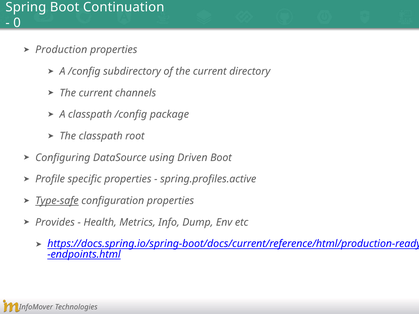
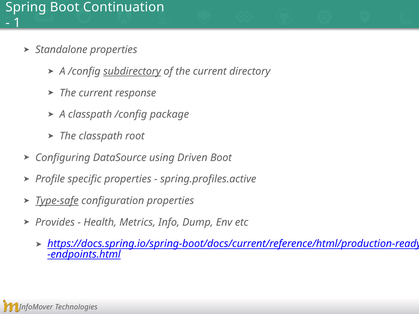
0: 0 -> 1 (17, 23)
Production: Production -> Standalone (61, 50)
subdirectory underline: none -> present (132, 71)
channels: channels -> response (136, 93)
